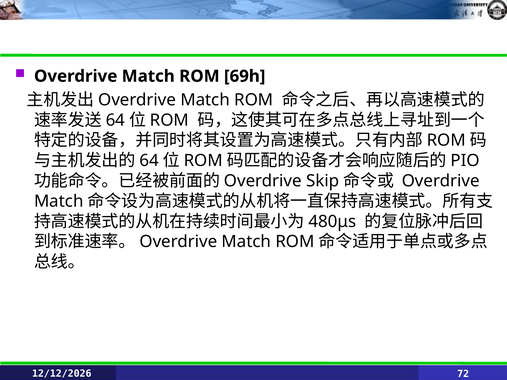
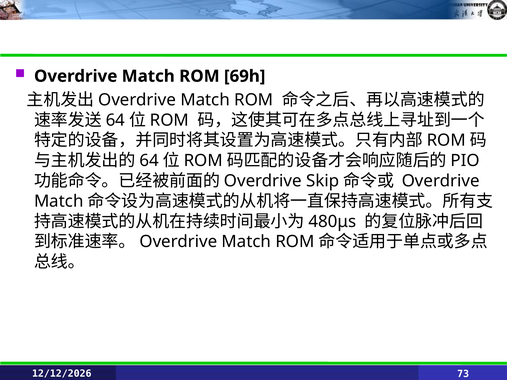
72: 72 -> 73 (463, 374)
